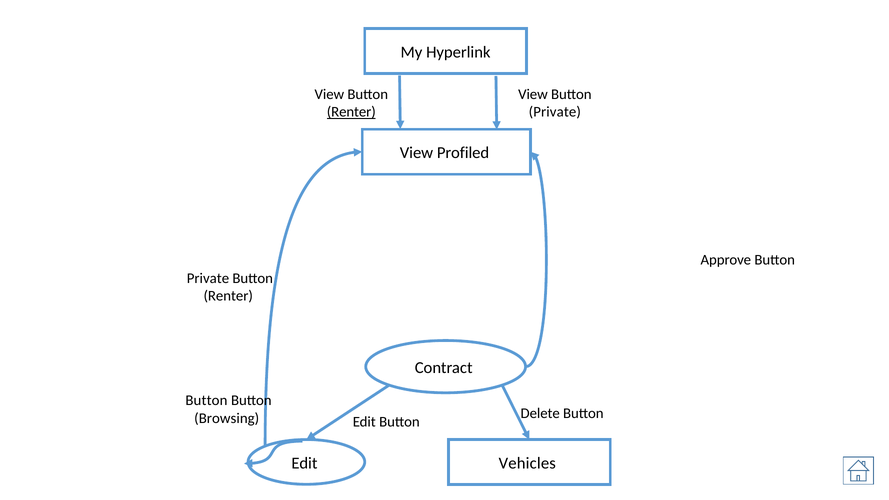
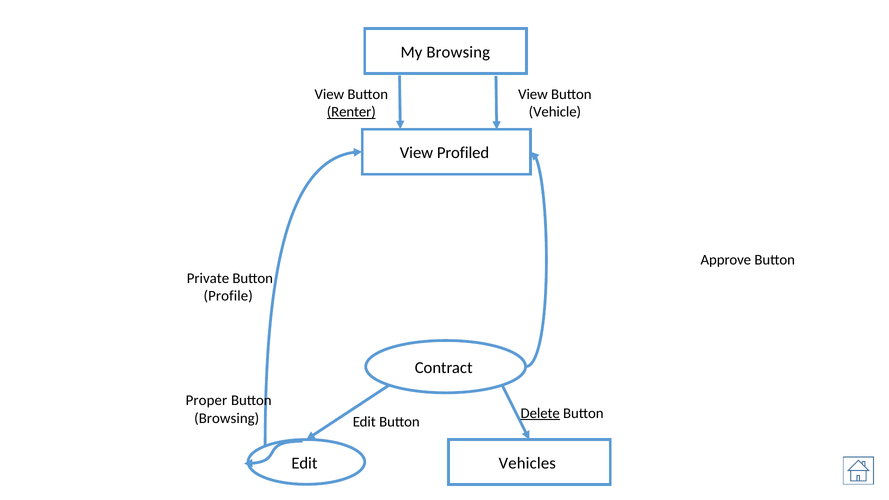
My Hyperlink: Hyperlink -> Browsing (458, 52)
Private: Private -> Vehicle (555, 112)
Renter: Renter -> Profile (228, 296)
Button: Button -> Proper (206, 400)
Delete underline: none -> present (540, 413)
